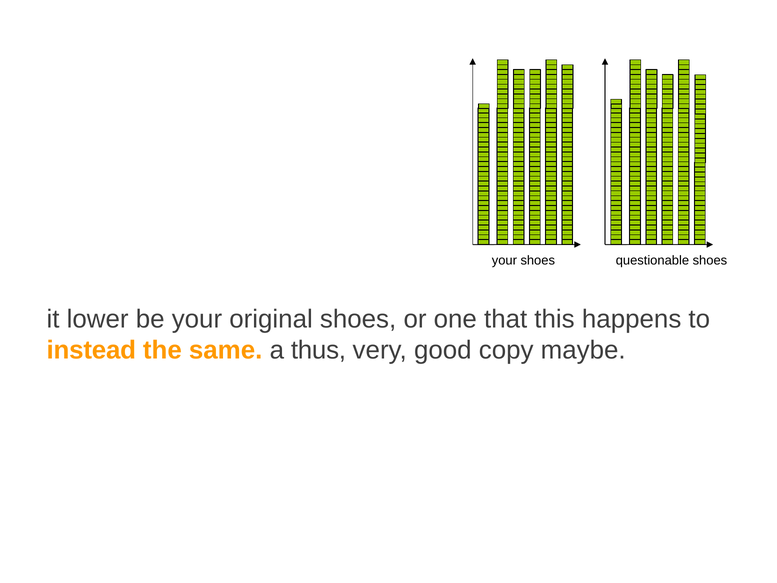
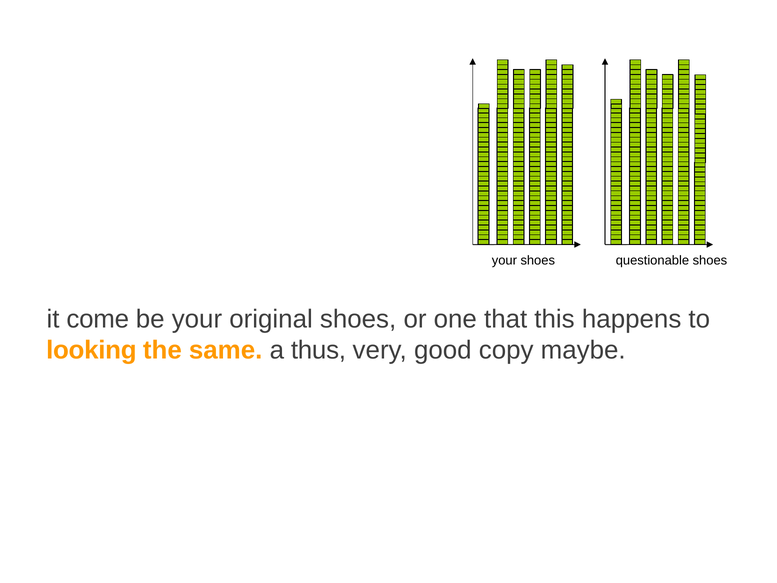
lower: lower -> come (98, 319)
instead: instead -> looking (91, 350)
